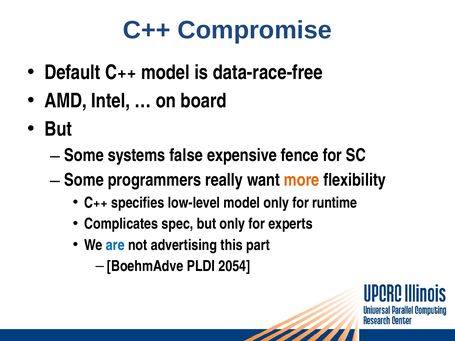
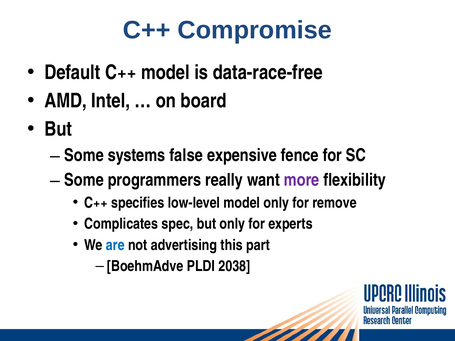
more colour: orange -> purple (302, 180)
runtime: runtime -> remove (335, 203)
2054: 2054 -> 2038 (234, 267)
